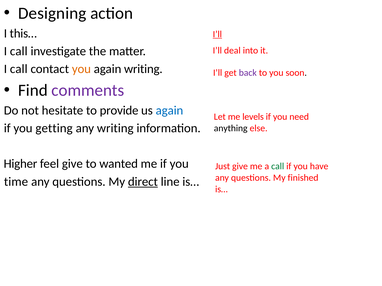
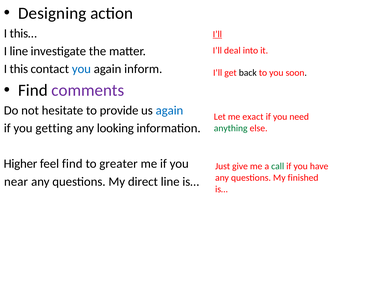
call: call -> line (19, 51)
call: call -> this (19, 69)
you colour: orange -> blue (81, 69)
again writing: writing -> inform (143, 69)
back colour: purple -> black (248, 73)
levels: levels -> exact (253, 117)
any writing: writing -> looking (115, 128)
anything colour: black -> green (231, 128)
feel give: give -> find (72, 164)
wanted: wanted -> greater (119, 164)
time: time -> near (16, 182)
direct underline: present -> none (143, 182)
